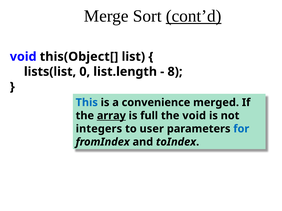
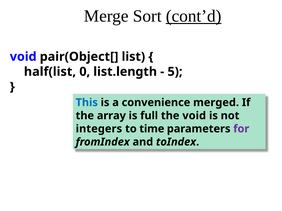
this(Object[: this(Object[ -> pair(Object[ (79, 57)
lists(list: lists(list -> half(list (50, 72)
8: 8 -> 5 (175, 72)
array underline: present -> none (111, 116)
user: user -> time (152, 129)
for colour: blue -> purple (241, 129)
